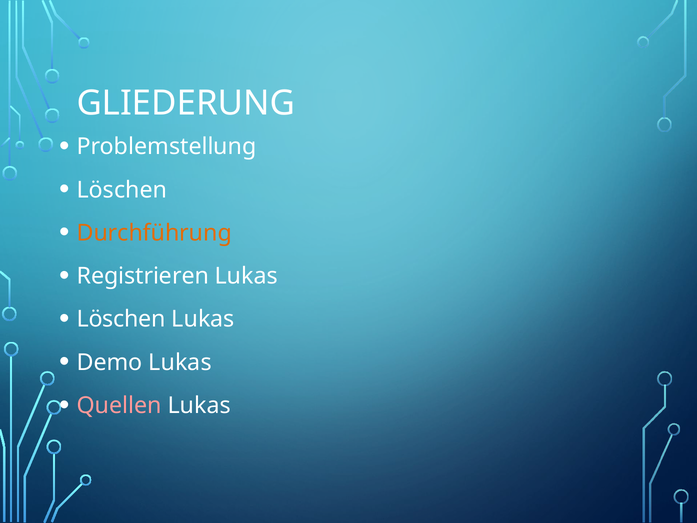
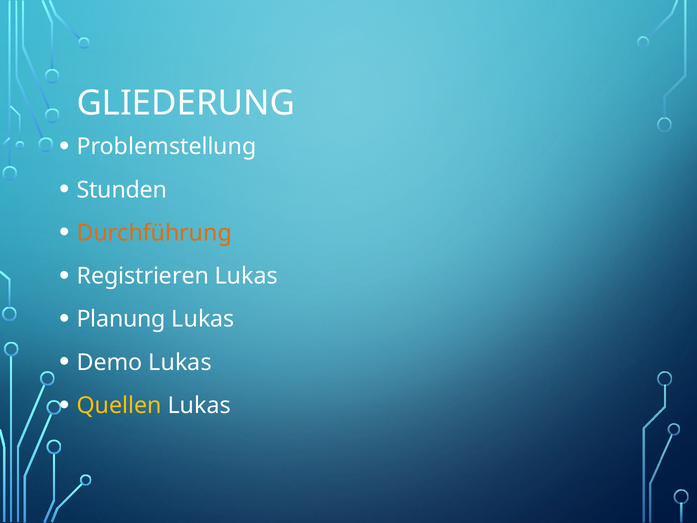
Löschen: Löschen -> Stunden (122, 190)
Löschen: Löschen -> Planung (121, 319)
Quellen colour: pink -> yellow (119, 405)
